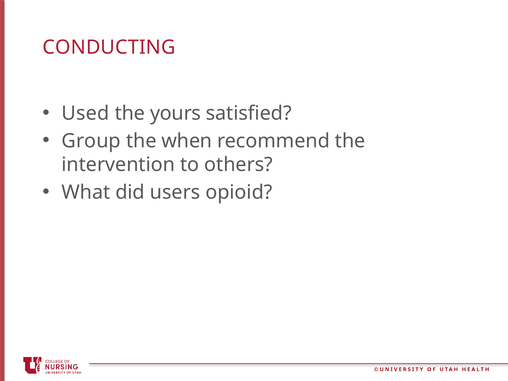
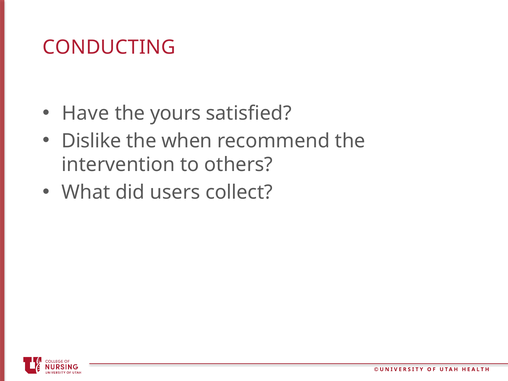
Used: Used -> Have (85, 113)
Group: Group -> Dislike (91, 141)
opioid: opioid -> collect (239, 192)
